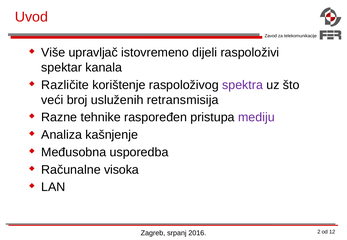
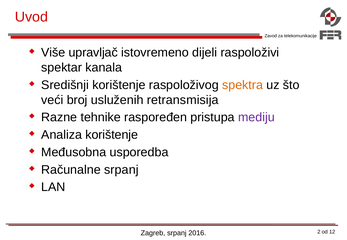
Različite: Različite -> Središnji (65, 85)
spektra colour: purple -> orange (243, 85)
Analiza kašnjenje: kašnjenje -> korištenje (112, 135)
Računalne visoka: visoka -> srpanj (121, 170)
